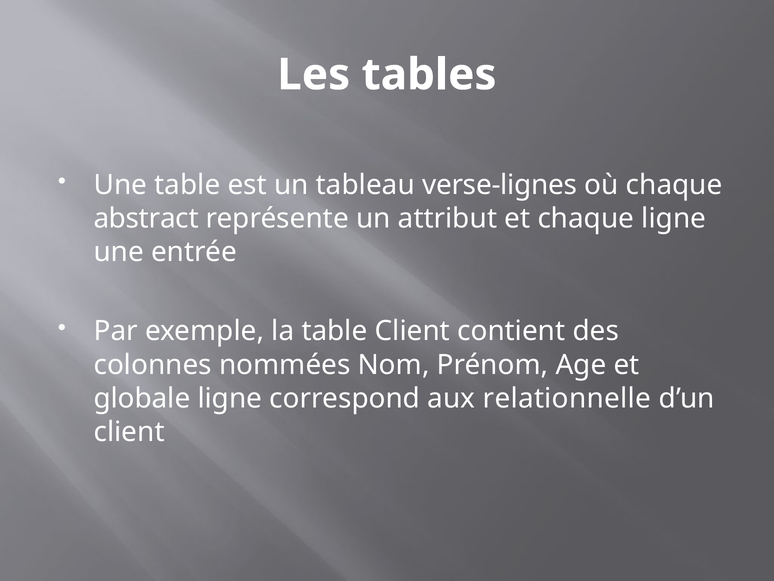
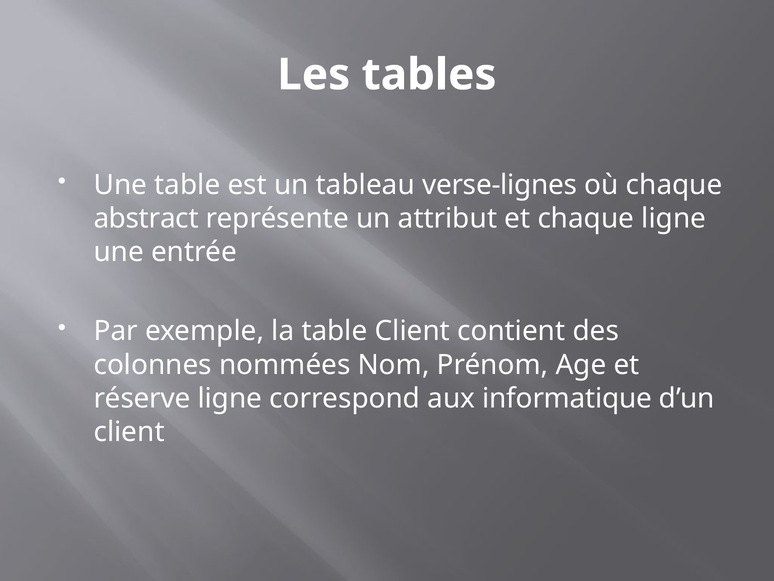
globale: globale -> réserve (142, 398)
relationnelle: relationnelle -> informatique (567, 398)
